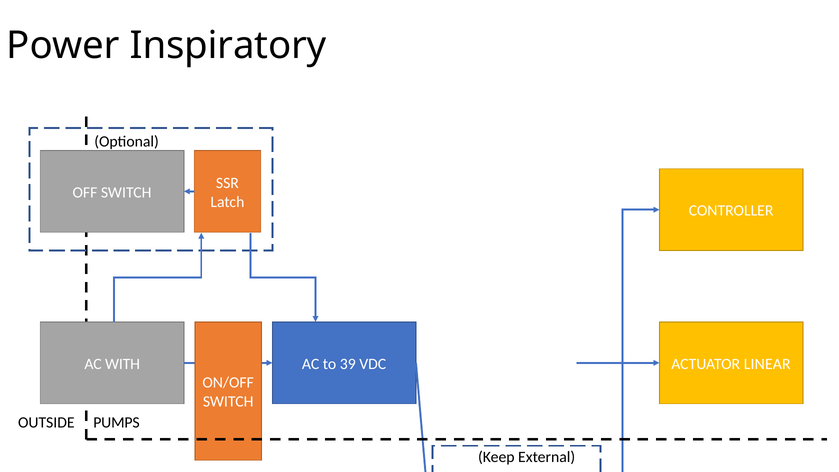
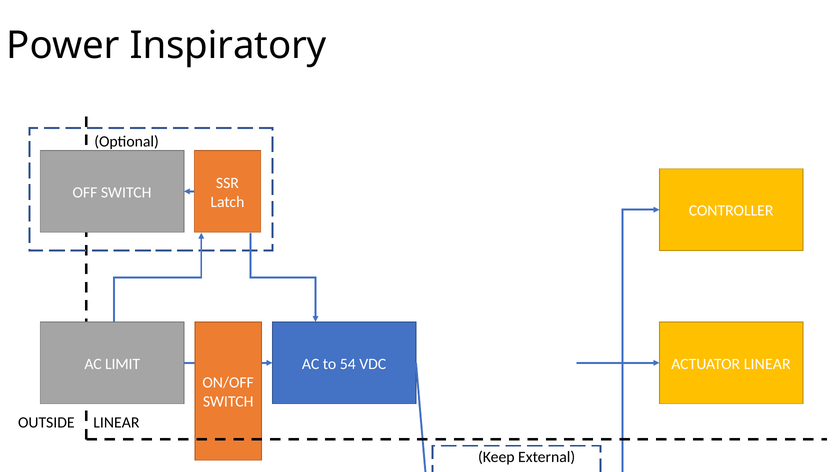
WITH: WITH -> LIMIT (123, 364)
39: 39 -> 54 (348, 364)
PUMPS: PUMPS -> LINEAR (116, 422)
